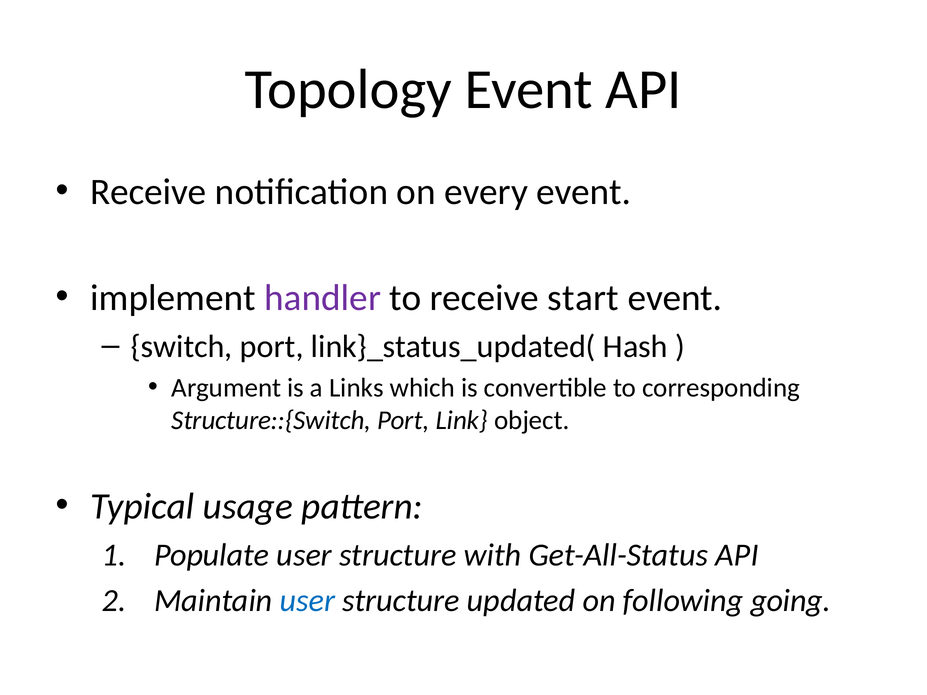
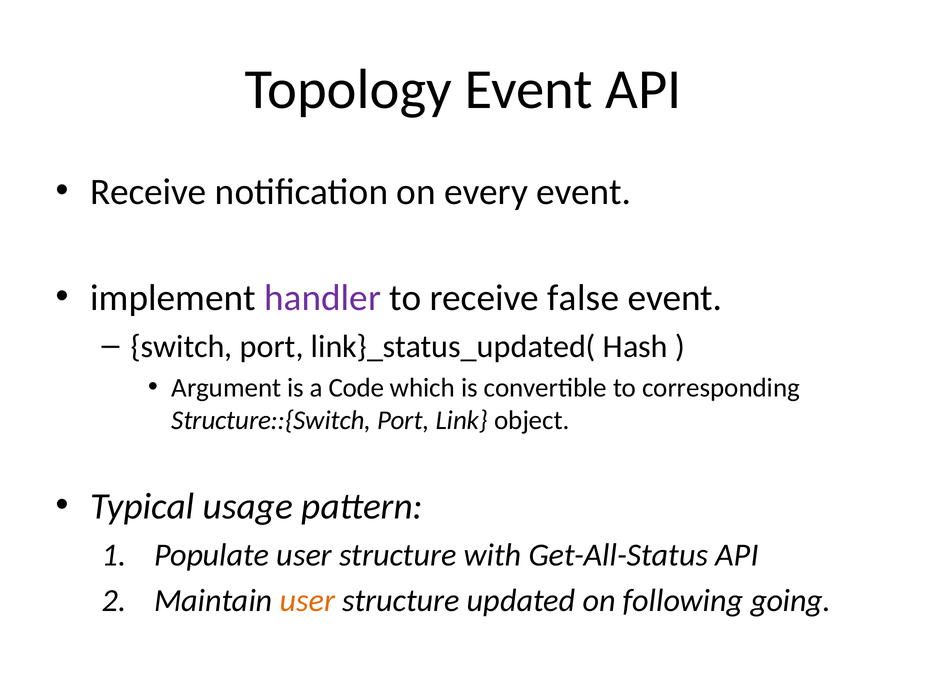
start: start -> false (583, 298)
Links: Links -> Code (356, 388)
user colour: blue -> orange (307, 601)
